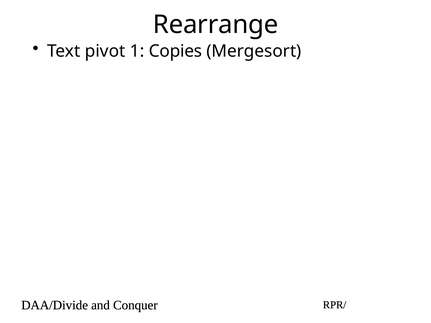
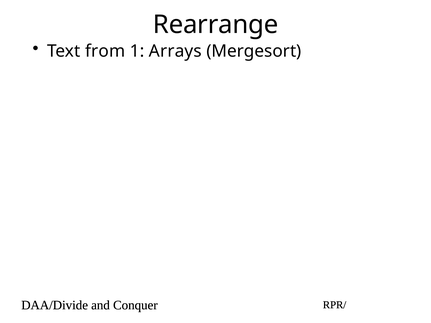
pivot: pivot -> from (105, 51)
Copies: Copies -> Arrays (175, 51)
